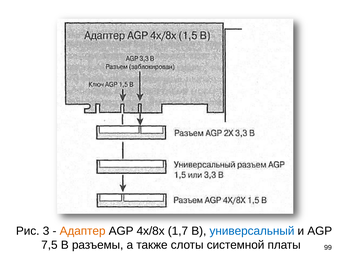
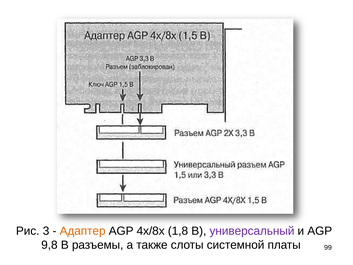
1,7: 1,7 -> 1,8 (178, 231)
универсальный colour: blue -> purple (252, 231)
7,5: 7,5 -> 9,8 (49, 245)
